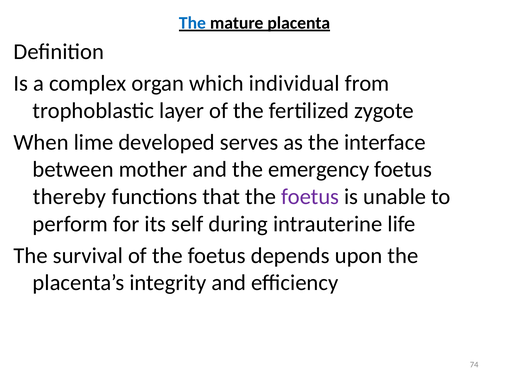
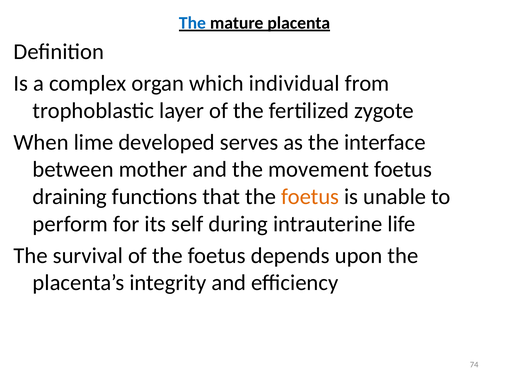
emergency: emergency -> movement (319, 169)
thereby: thereby -> draining (70, 197)
foetus colour: purple -> orange (310, 197)
